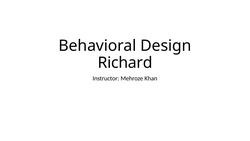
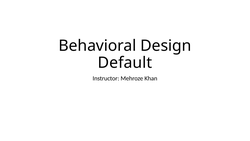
Richard: Richard -> Default (125, 62)
